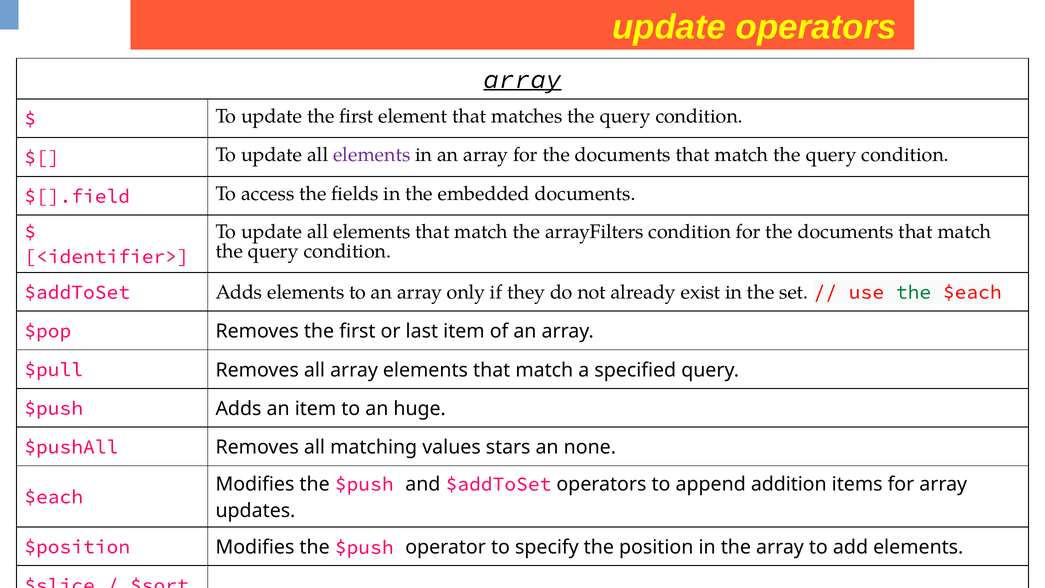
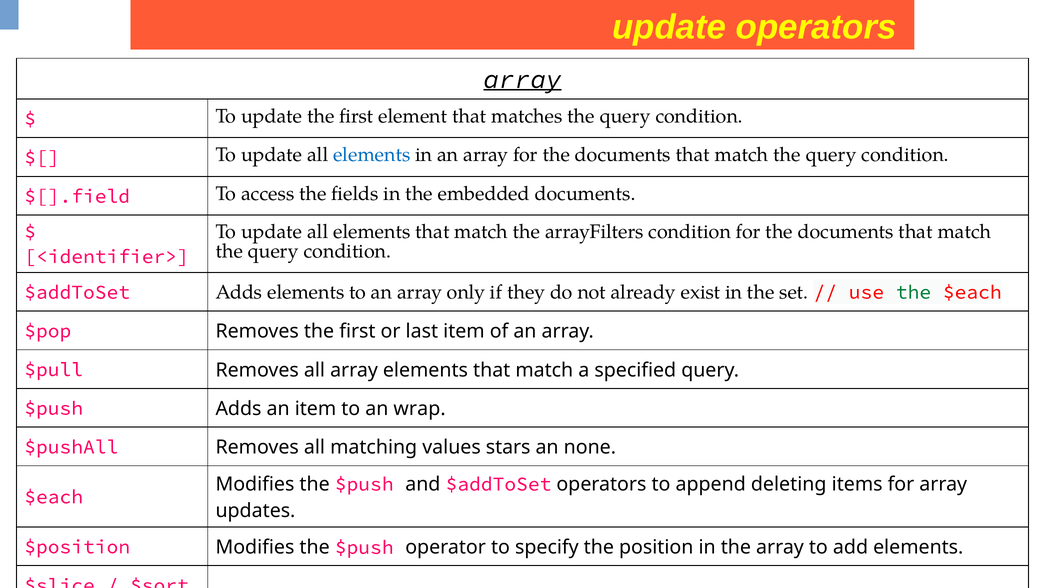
elements colour: purple -> blue (372, 155)
huge: huge -> wrap (420, 409)
addition: addition -> deleting (789, 484)
